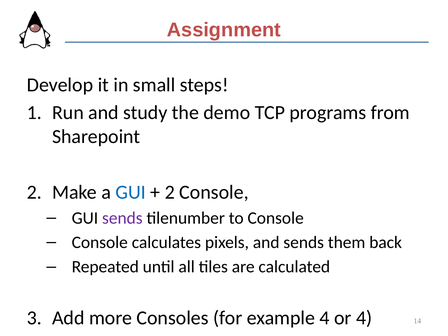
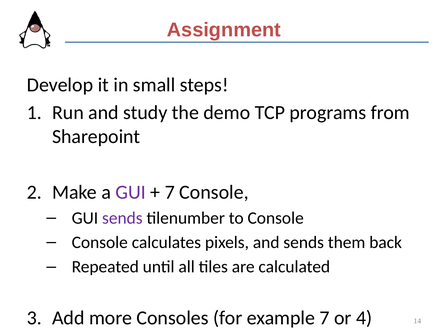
GUI colour: blue -> purple (131, 192)
2: 2 -> 7 (170, 192)
example 4: 4 -> 7 (325, 318)
